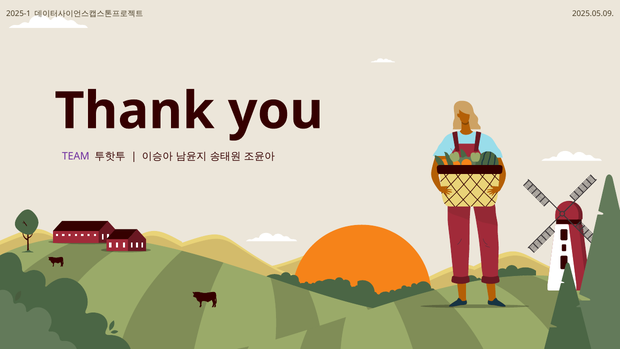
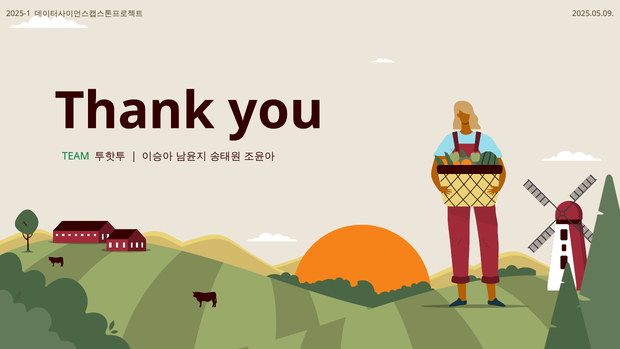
TEAM colour: purple -> green (76, 156)
